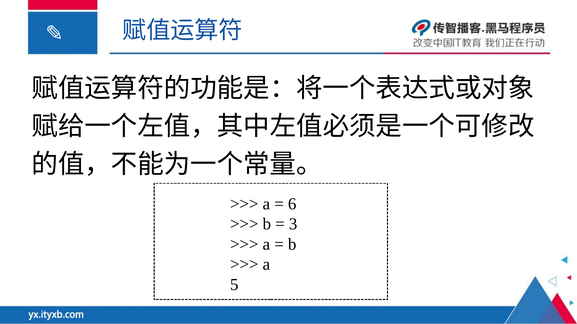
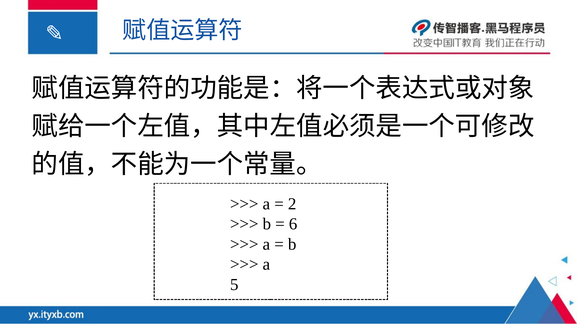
6: 6 -> 2 (292, 204)
3: 3 -> 6 (293, 224)
